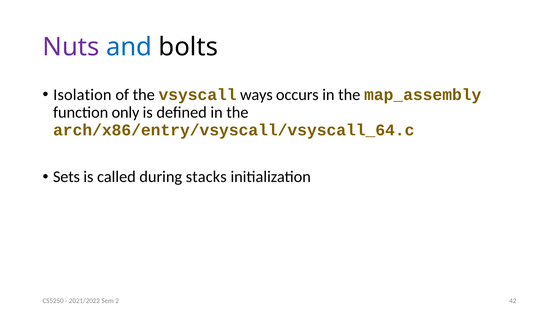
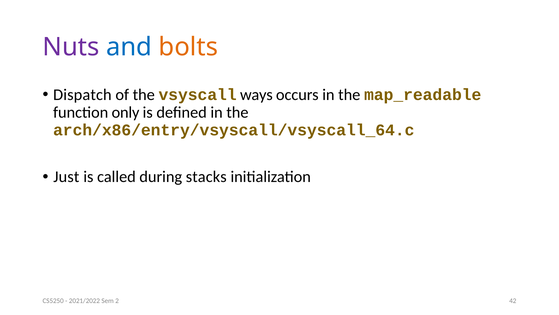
bolts colour: black -> orange (188, 47)
Isolation: Isolation -> Dispatch (82, 95)
map_assembly: map_assembly -> map_readable (423, 95)
Sets: Sets -> Just (66, 177)
